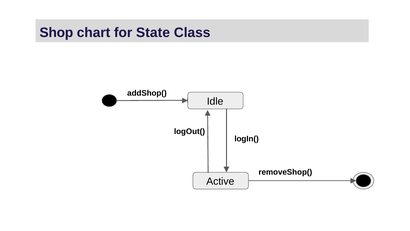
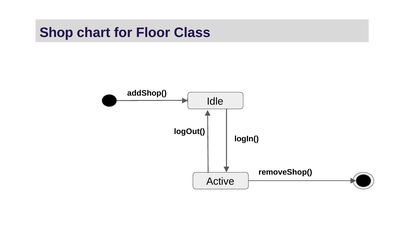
State: State -> Floor (153, 33)
